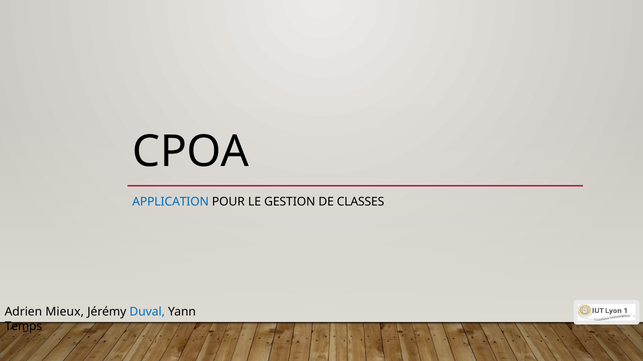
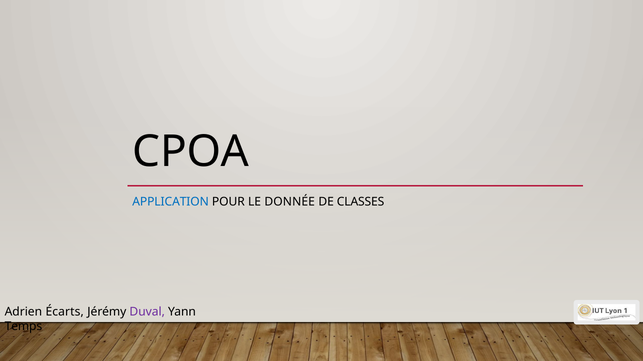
GESTION: GESTION -> DONNÉE (290, 202)
Mieux: Mieux -> Écarts (65, 312)
Duval colour: blue -> purple (147, 312)
